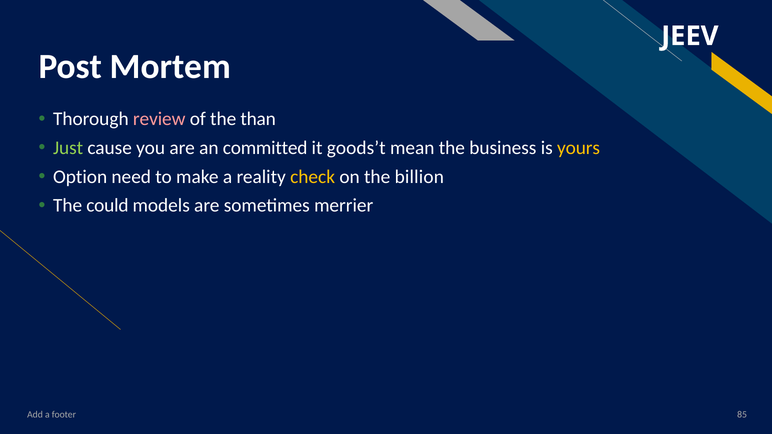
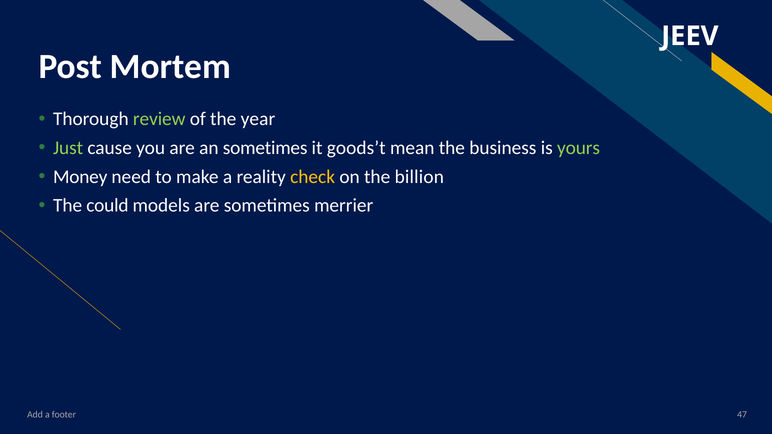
review colour: pink -> light green (159, 119)
than: than -> year (258, 119)
an committed: committed -> sometimes (265, 148)
yours colour: yellow -> light green (579, 148)
Option: Option -> Money (80, 177)
85: 85 -> 47 (742, 415)
